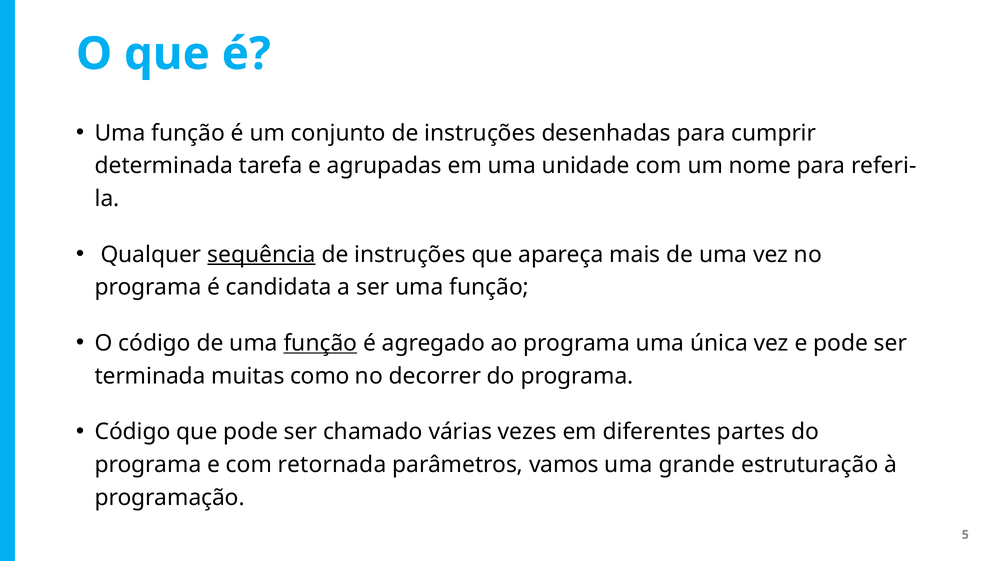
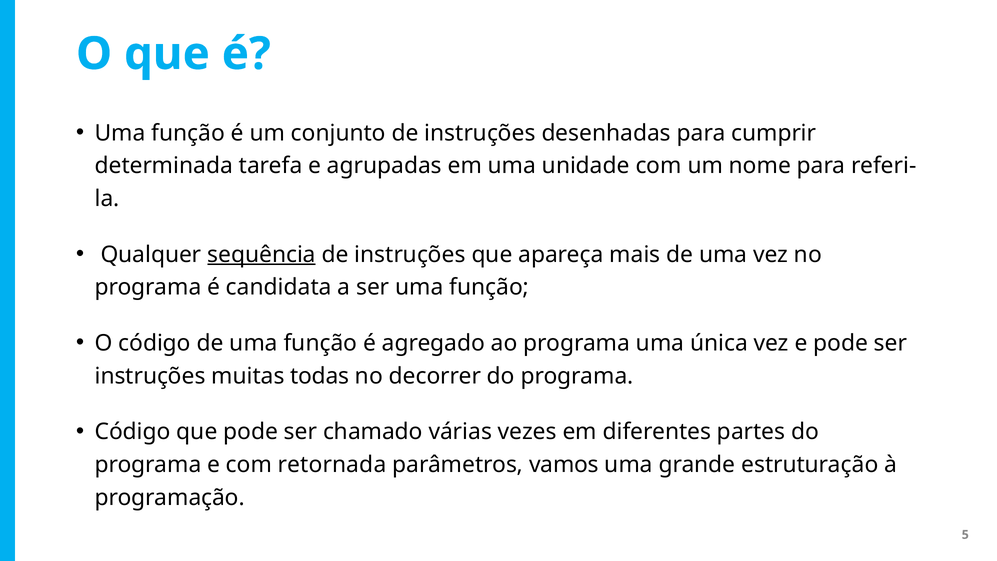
função underline: present -> none (320, 343)
terminada: terminada -> instruções (150, 376)
como: como -> todas (320, 376)
